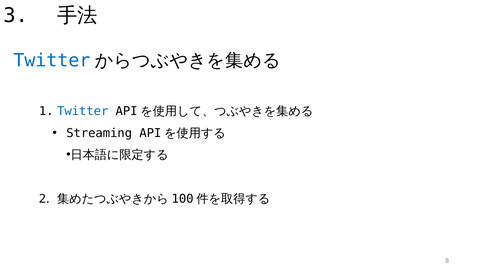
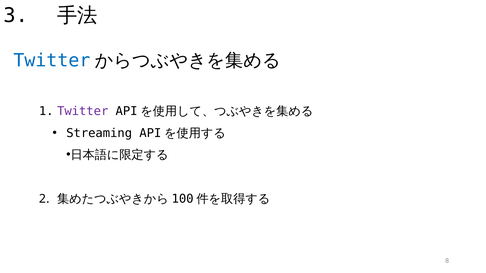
Twitter colour: blue -> purple (83, 111)
